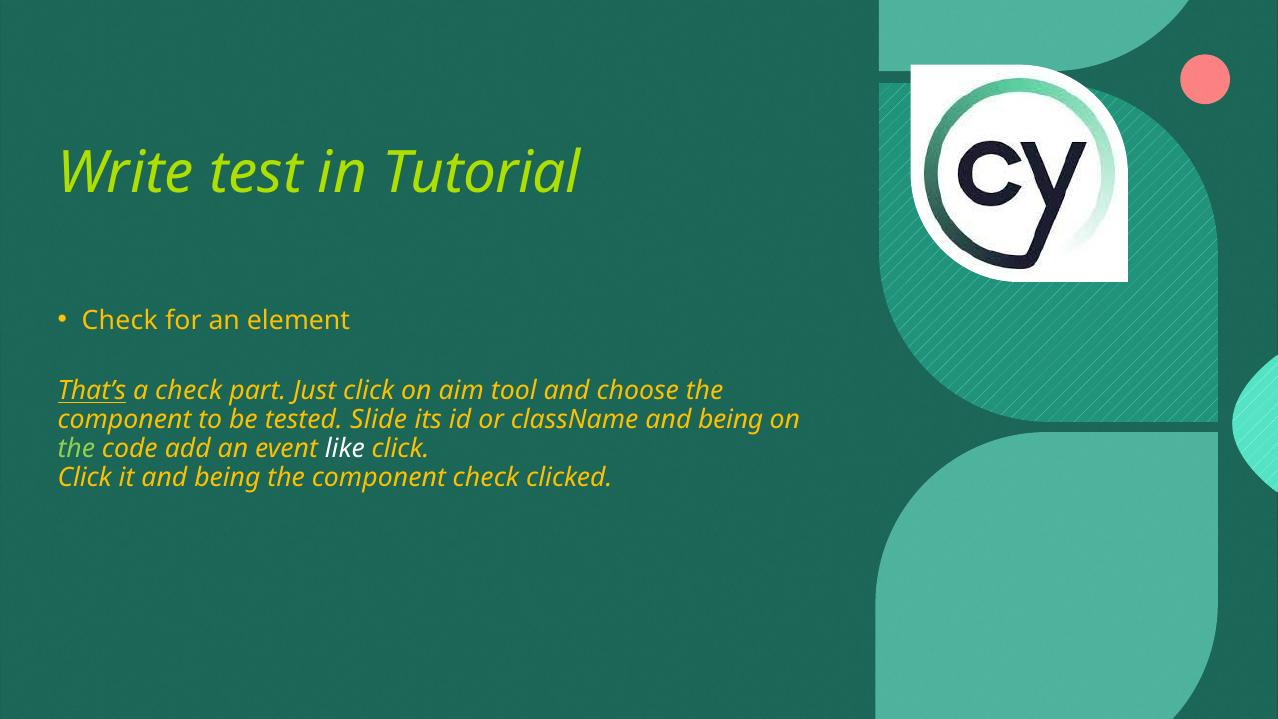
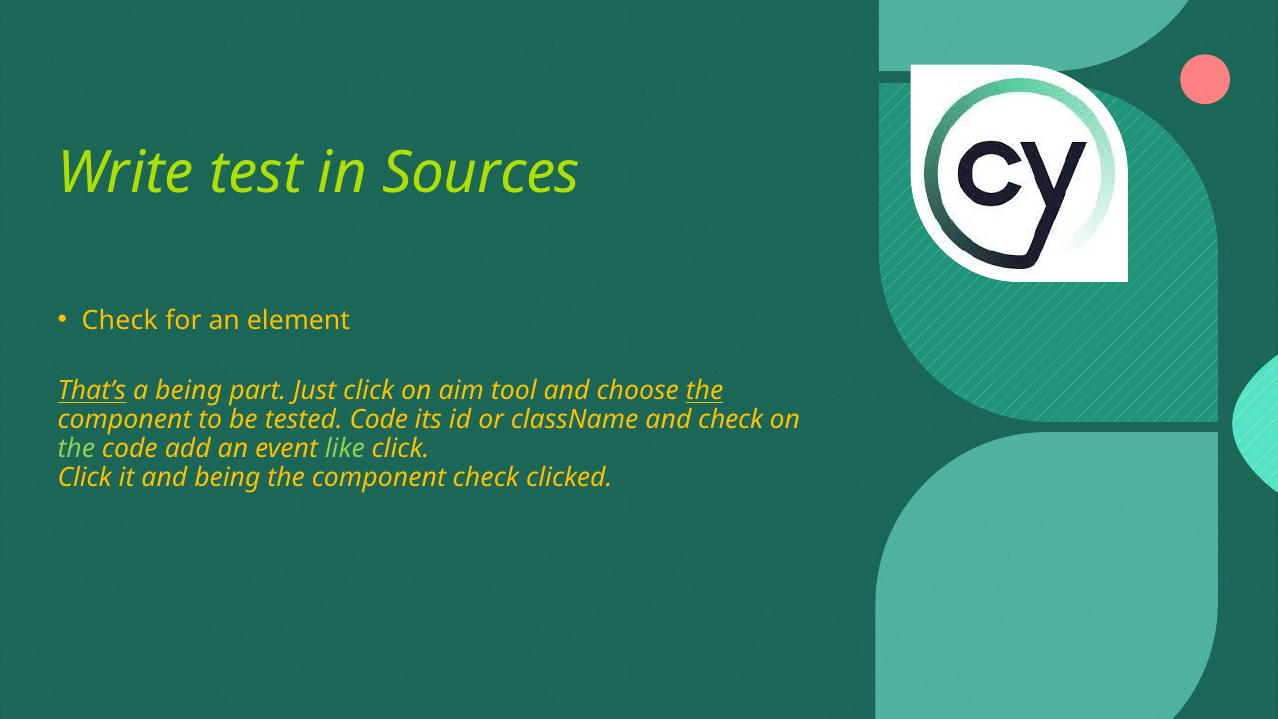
Tutorial: Tutorial -> Sources (481, 173)
a check: check -> being (189, 391)
the underline: none -> present (705, 391)
tested Slide: Slide -> Code (379, 420)
className and being: being -> check (731, 420)
like colour: white -> light green (345, 449)
